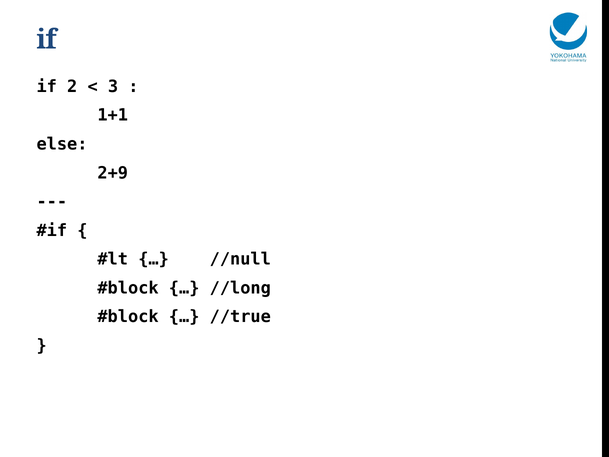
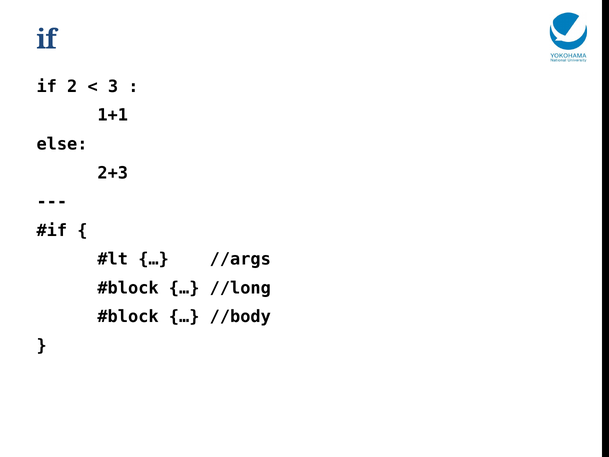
2+9: 2+9 -> 2+3 (113, 173)
//null: //null -> //args (240, 259)
//true: //true -> //body (240, 317)
